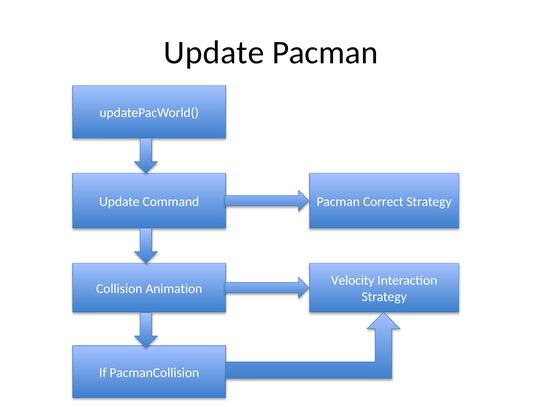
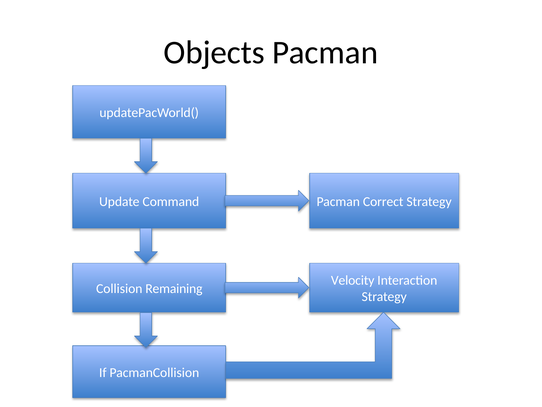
Update: Update -> Objects (214, 52)
Animation: Animation -> Remaining (174, 288)
